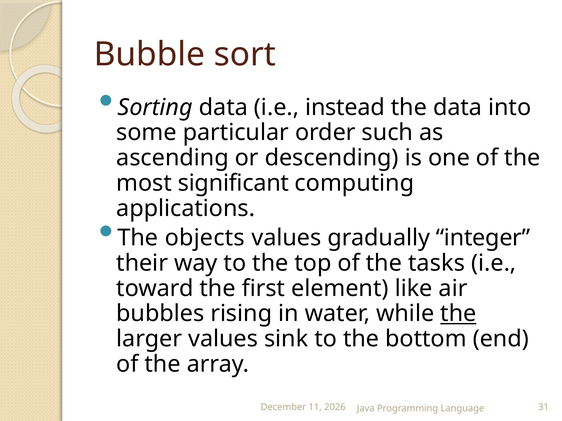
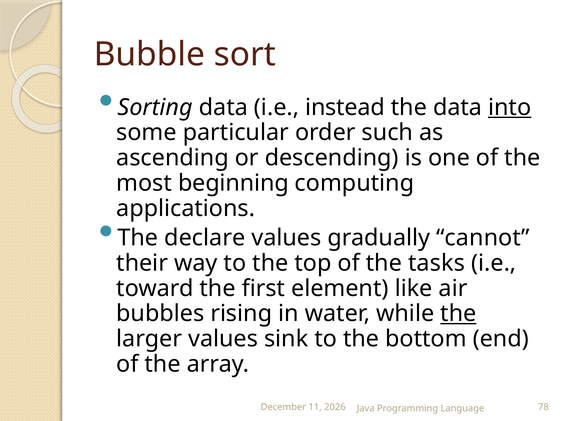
into underline: none -> present (510, 107)
significant: significant -> beginning (233, 183)
objects: objects -> declare (205, 238)
integer: integer -> cannot (483, 238)
31: 31 -> 78 (543, 408)
